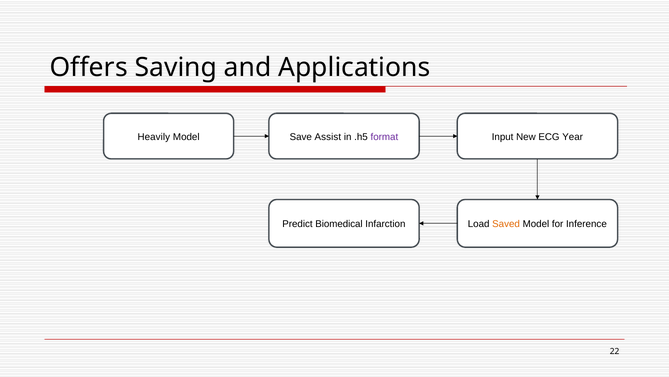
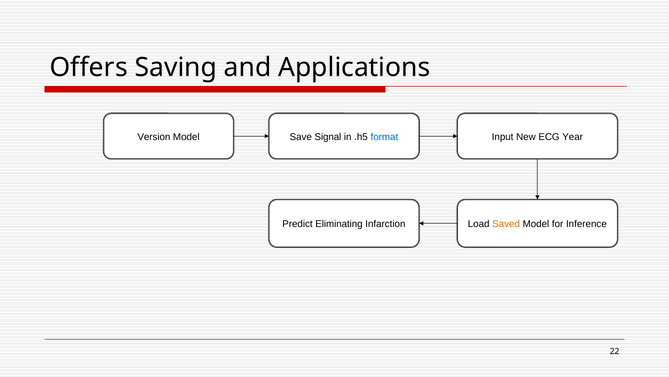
Heavily: Heavily -> Version (154, 137)
Assist: Assist -> Signal (328, 137)
format colour: purple -> blue (384, 137)
Biomedical: Biomedical -> Eliminating (339, 224)
